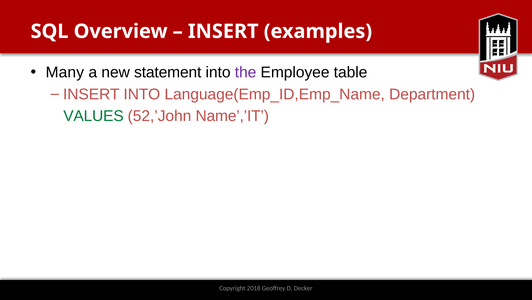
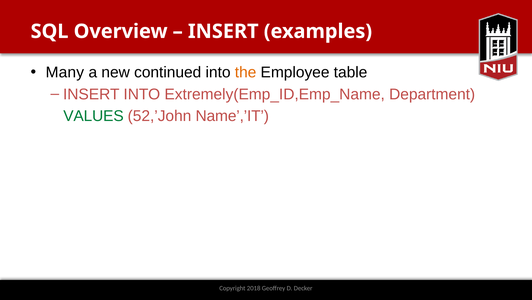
statement: statement -> continued (168, 72)
the colour: purple -> orange (246, 72)
Language(Emp_ID,Emp_Name: Language(Emp_ID,Emp_Name -> Extremely(Emp_ID,Emp_Name (275, 94)
